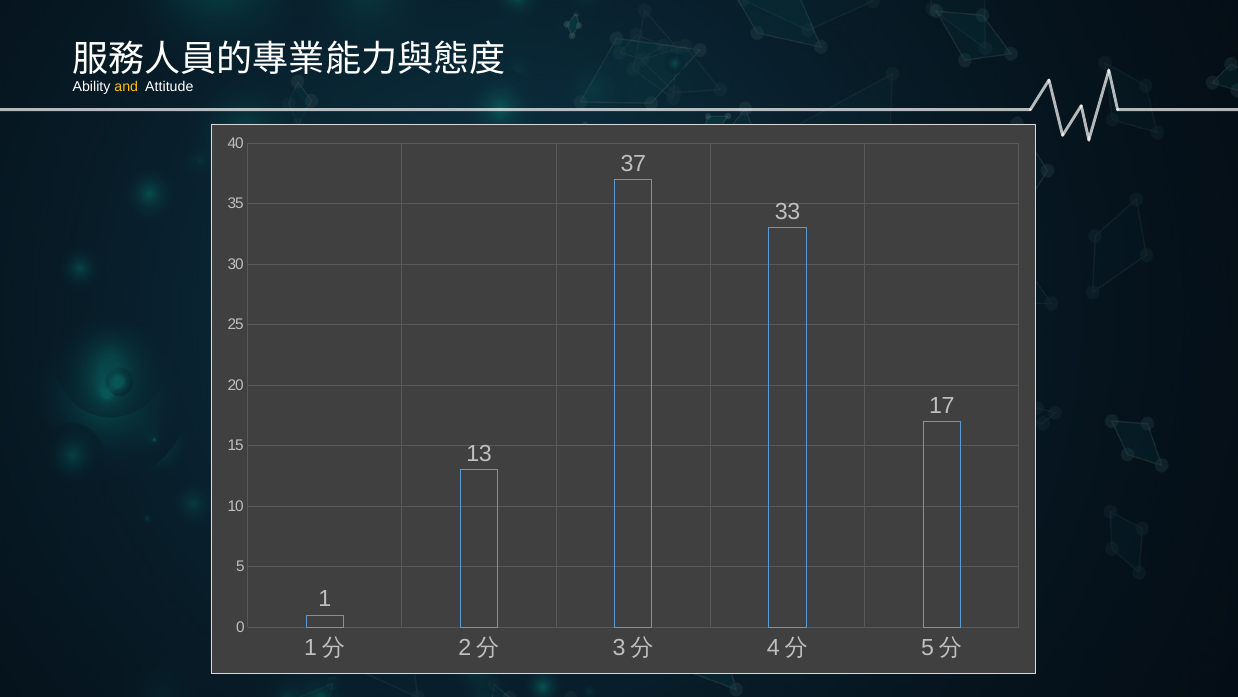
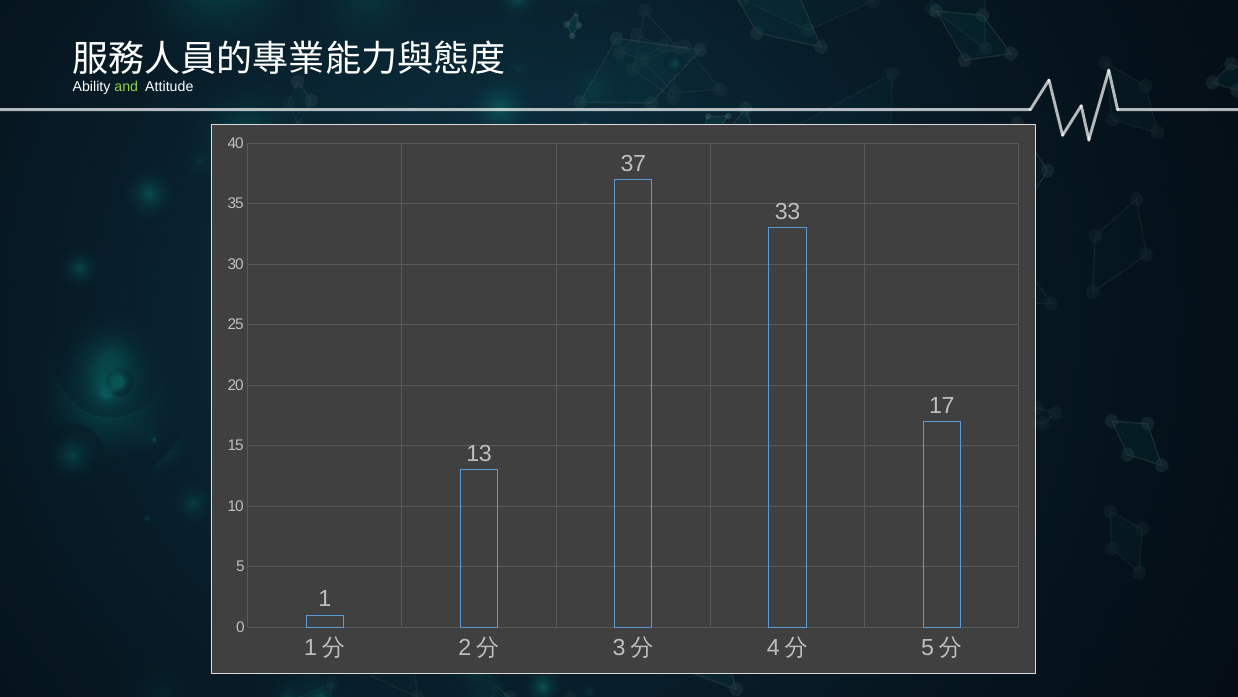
and colour: yellow -> light green (126, 86)
